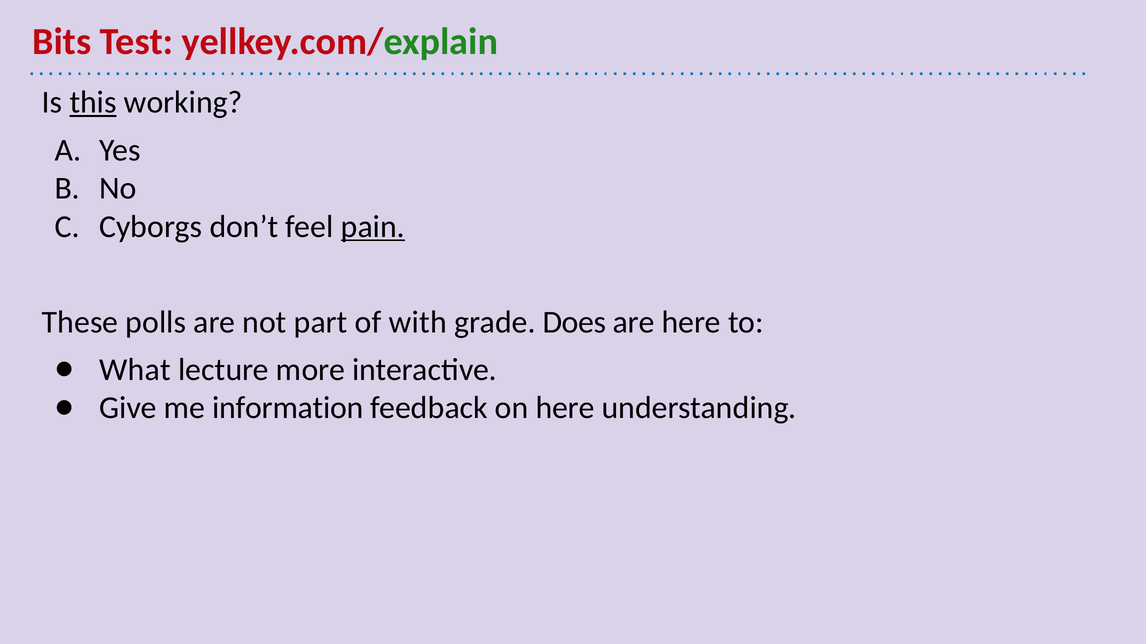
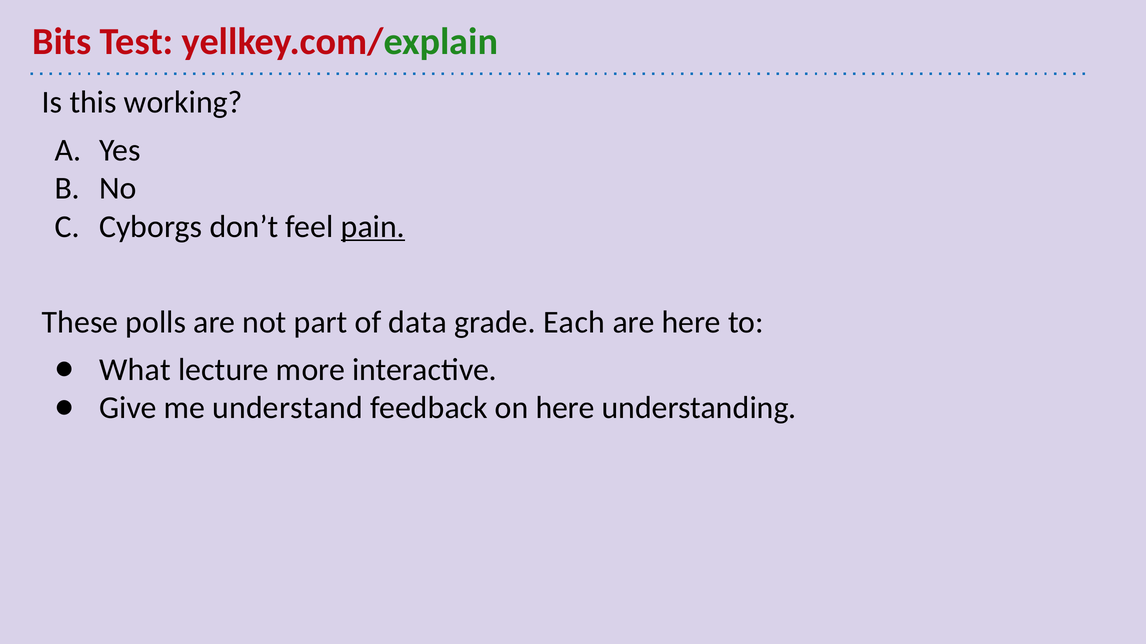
this underline: present -> none (93, 103)
with: with -> data (418, 322)
Does: Does -> Each (574, 322)
information: information -> understand (288, 408)
